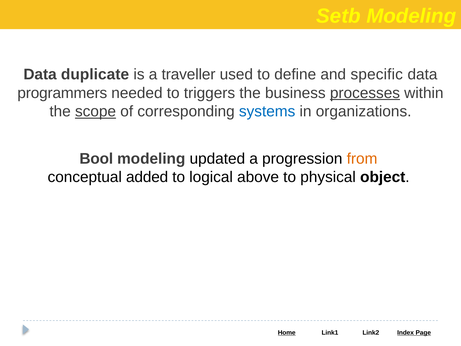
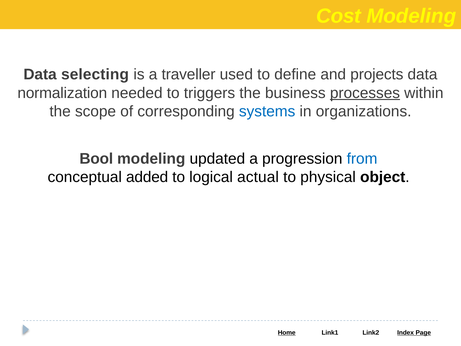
Setb: Setb -> Cost (339, 16)
duplicate: duplicate -> selecting (95, 74)
specific: specific -> projects (377, 74)
programmers: programmers -> normalization (62, 93)
scope underline: present -> none (96, 111)
from colour: orange -> blue (362, 159)
above: above -> actual (258, 177)
